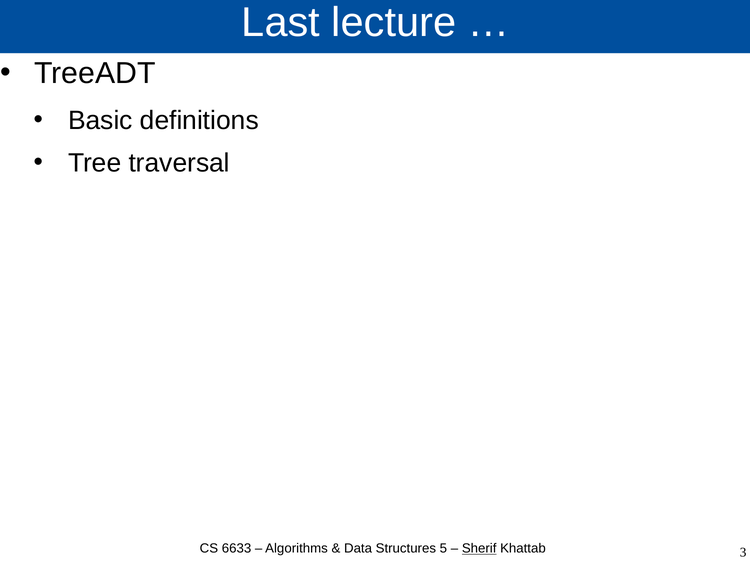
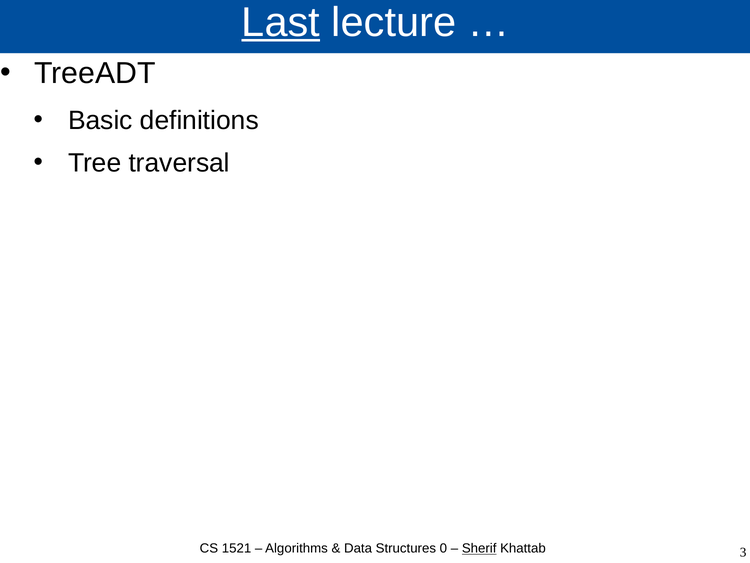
Last underline: none -> present (281, 22)
6633: 6633 -> 1521 (237, 548)
5: 5 -> 0 (443, 548)
